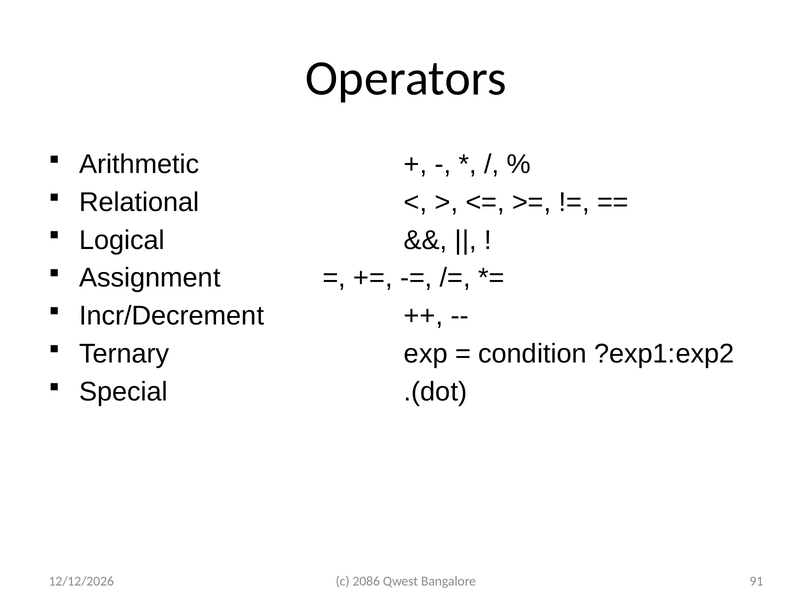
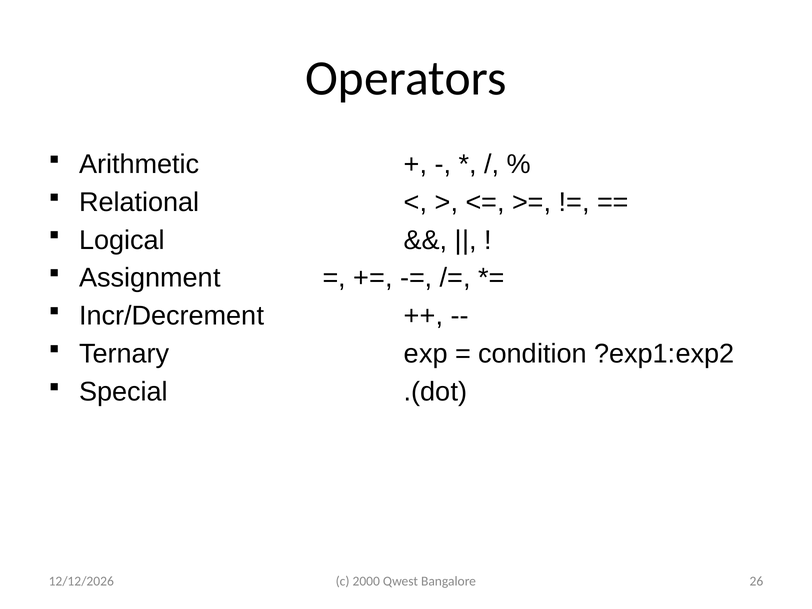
2086: 2086 -> 2000 (366, 581)
91: 91 -> 26 (756, 581)
